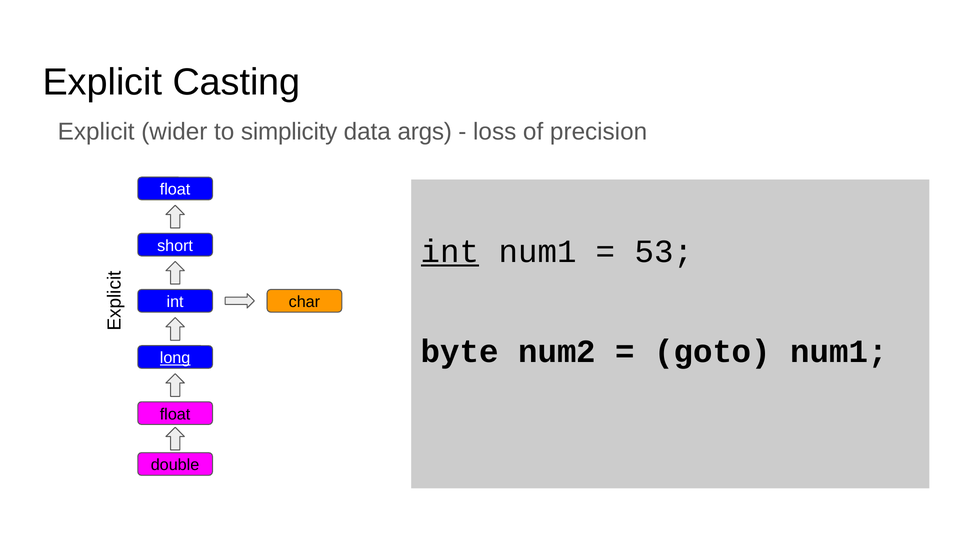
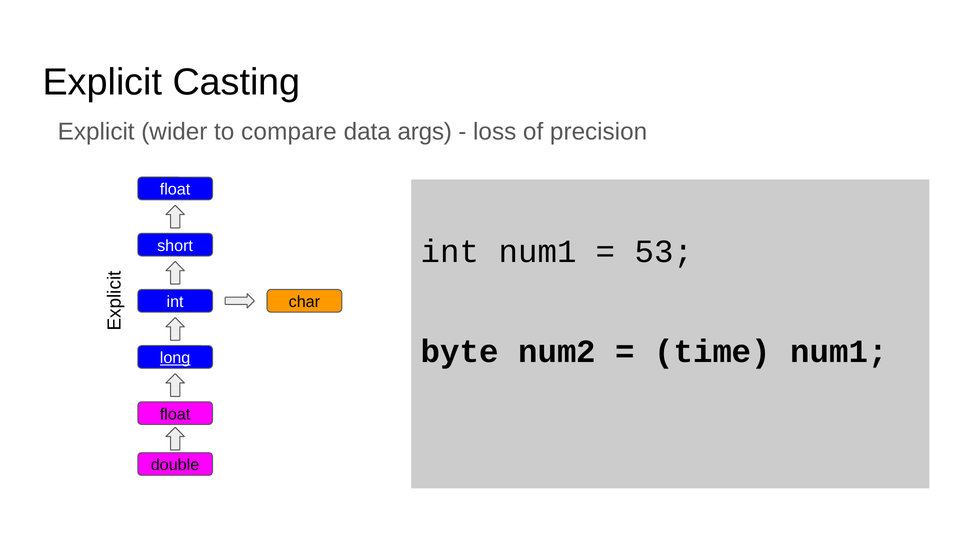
simplicity: simplicity -> compare (289, 132)
int underline: present -> none (450, 251)
goto: goto -> time (713, 352)
